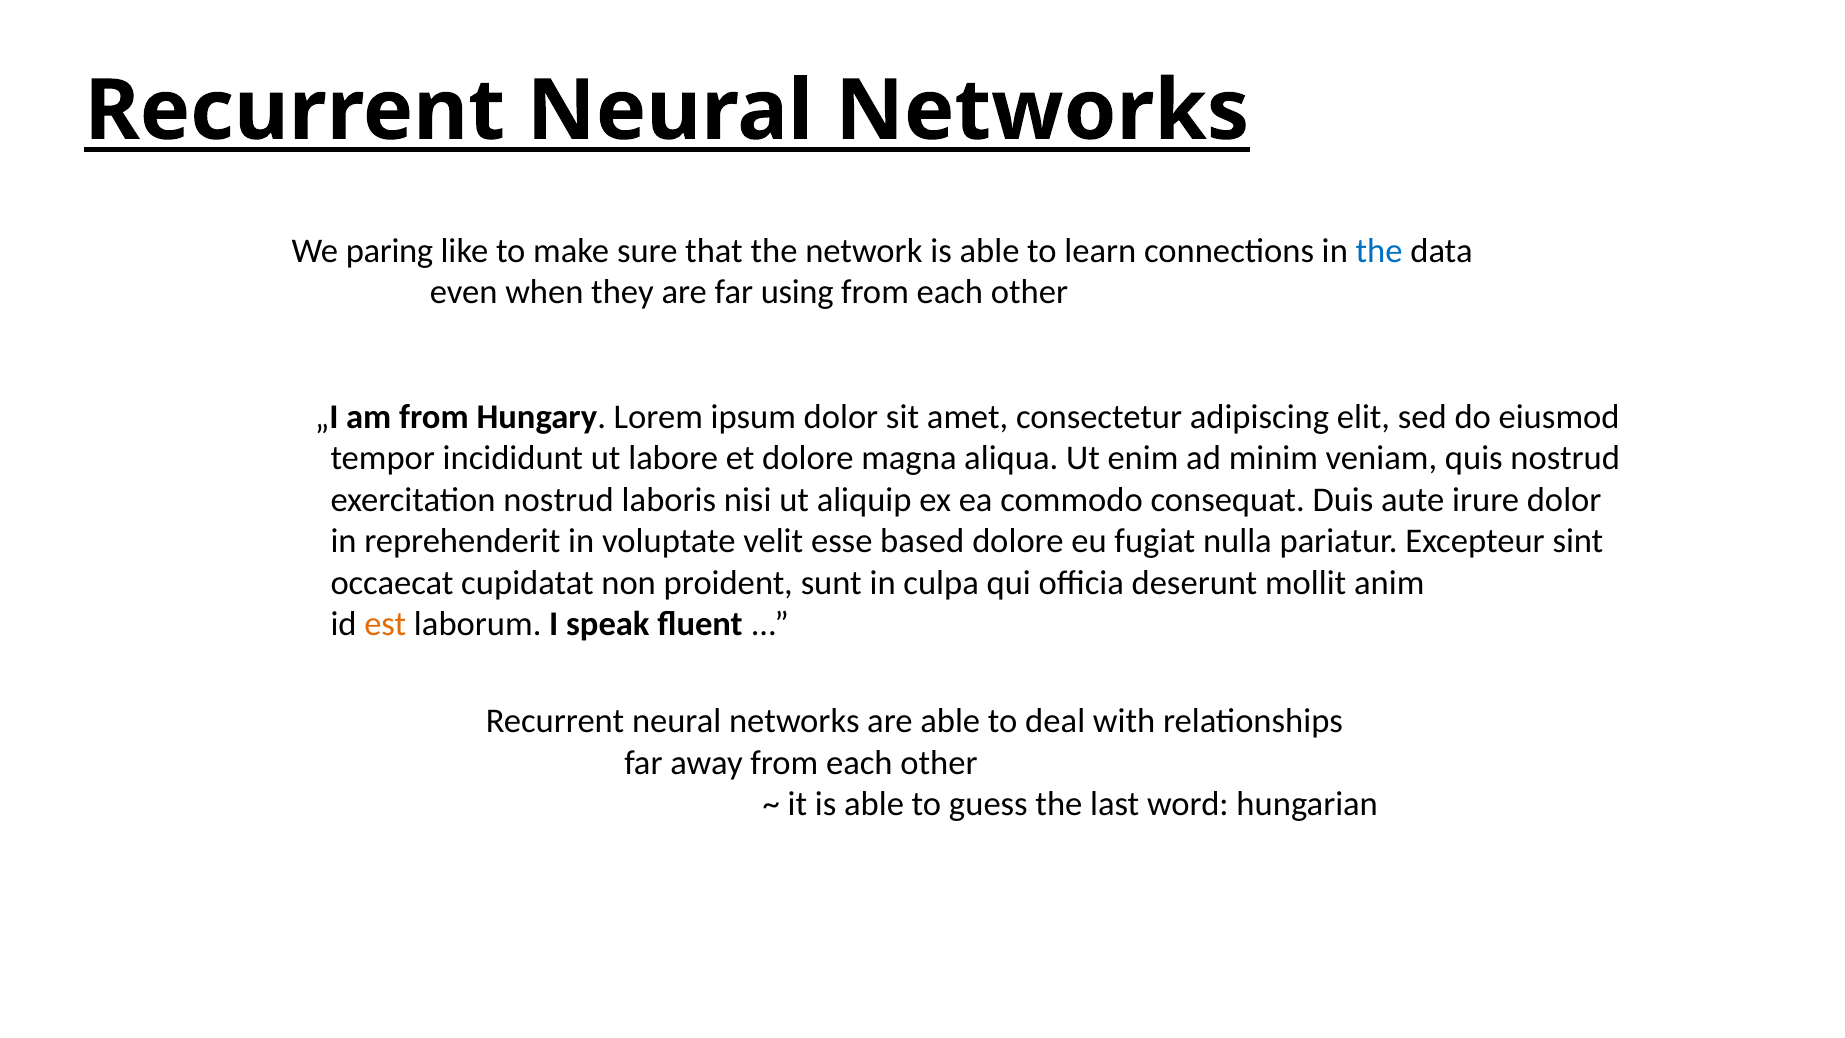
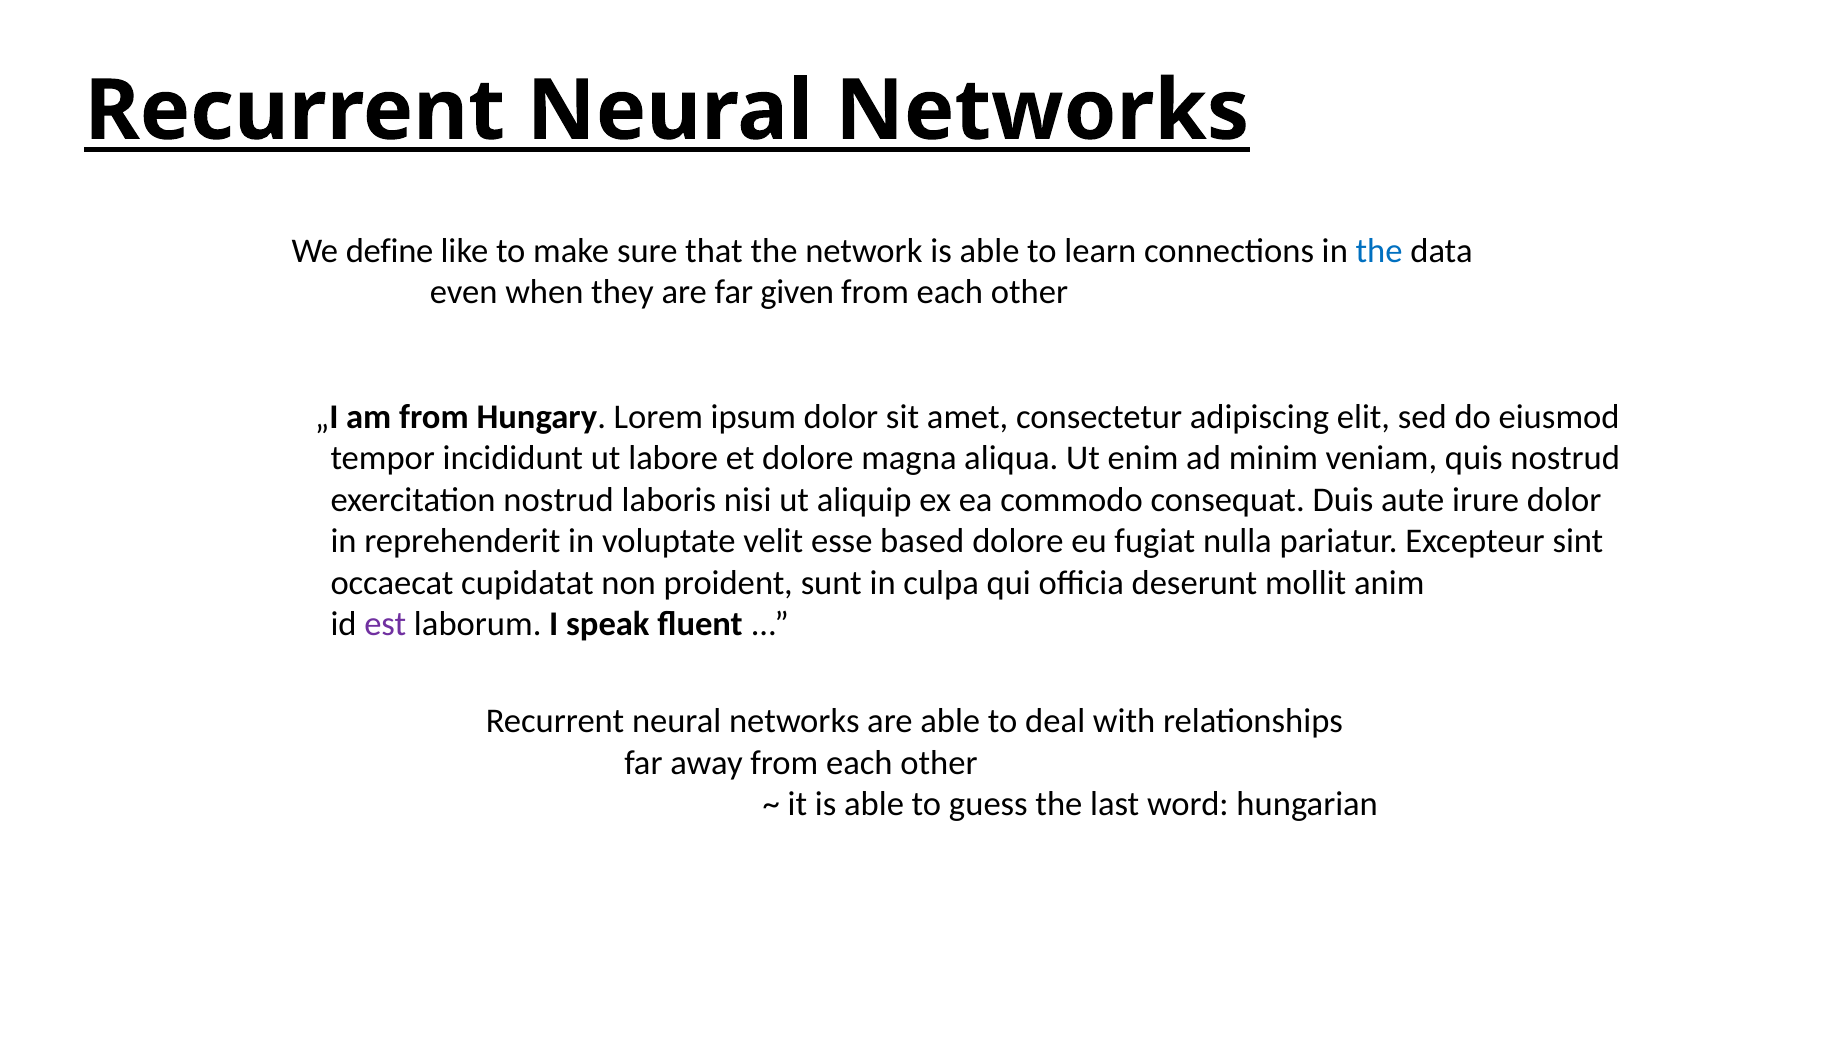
paring: paring -> define (390, 251)
using: using -> given (797, 292)
est colour: orange -> purple (385, 624)
